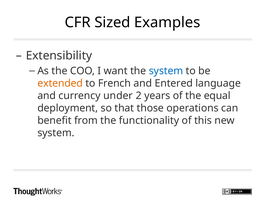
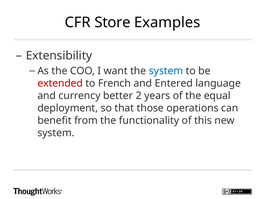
Sized: Sized -> Store (113, 22)
extended colour: orange -> red (60, 83)
under: under -> better (118, 96)
